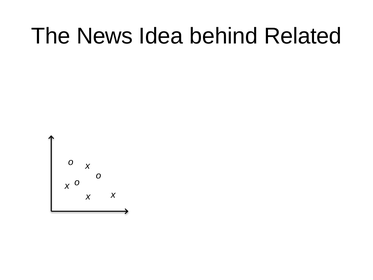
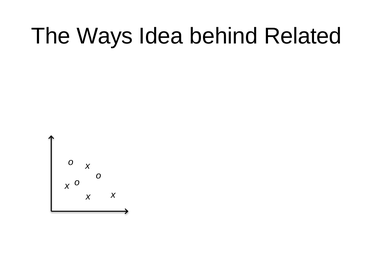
News: News -> Ways (105, 36)
